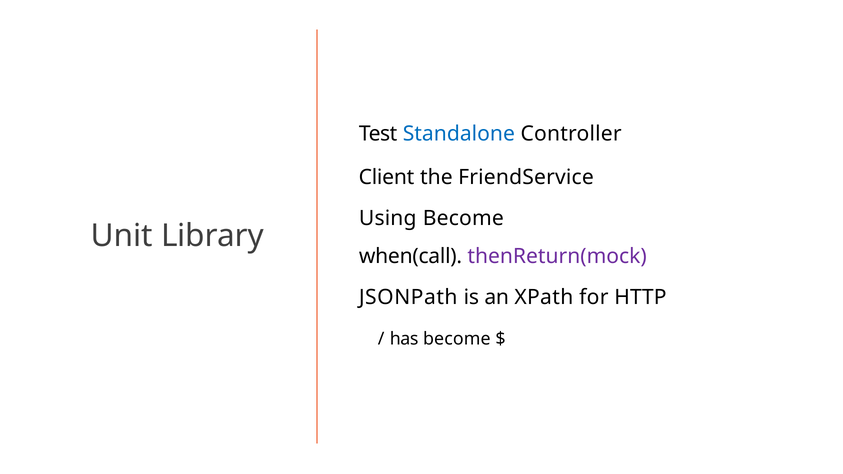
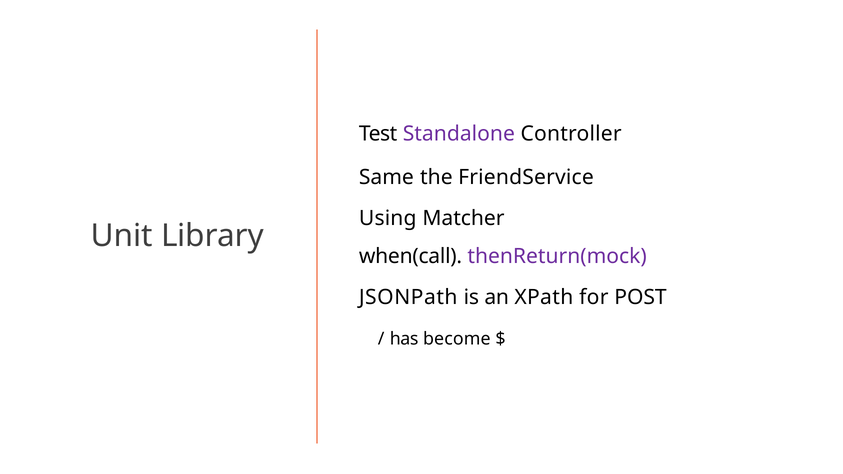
Standalone colour: blue -> purple (459, 134)
Client: Client -> Same (386, 177)
Using Become: Become -> Matcher (463, 218)
HTTP: HTTP -> POST (641, 297)
